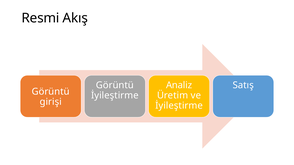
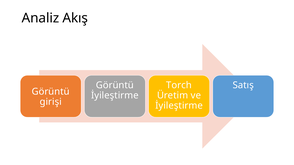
Resmi: Resmi -> Analiz (40, 18)
Analiz: Analiz -> Torch (179, 85)
